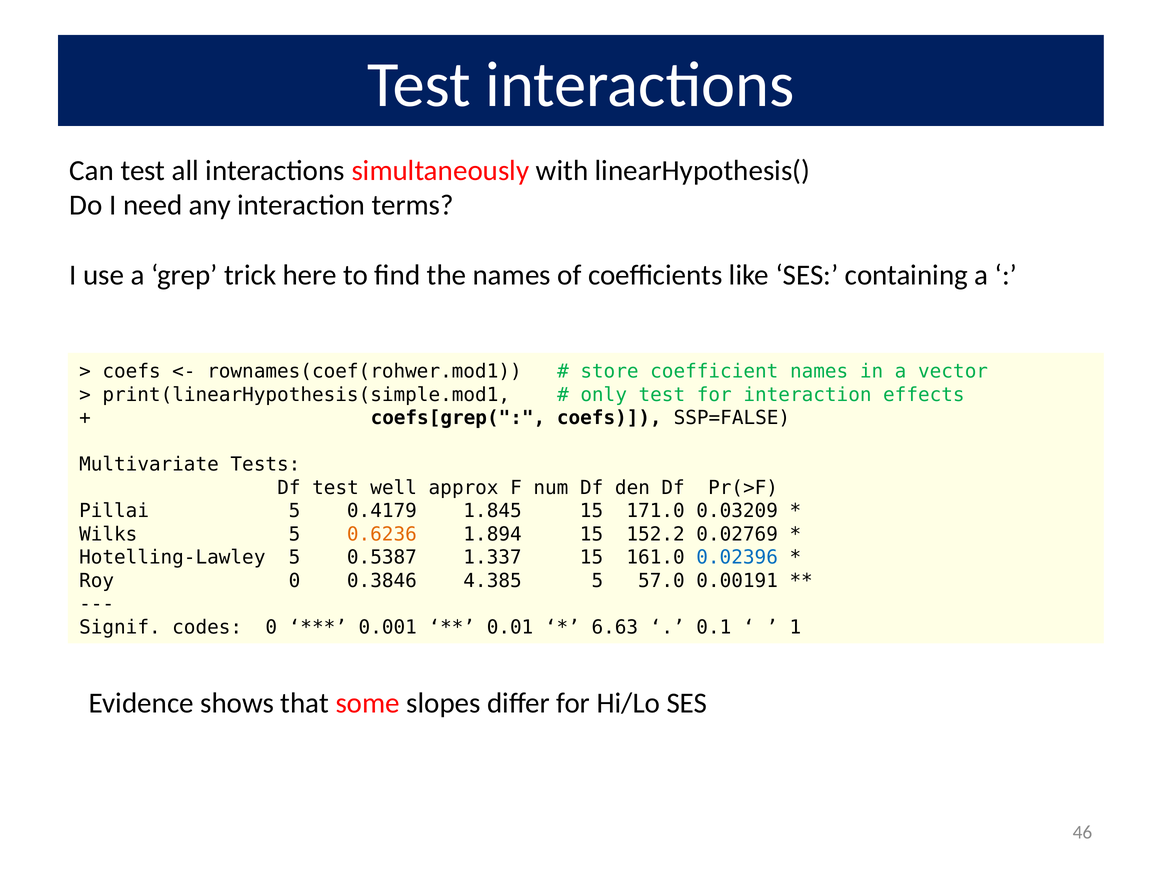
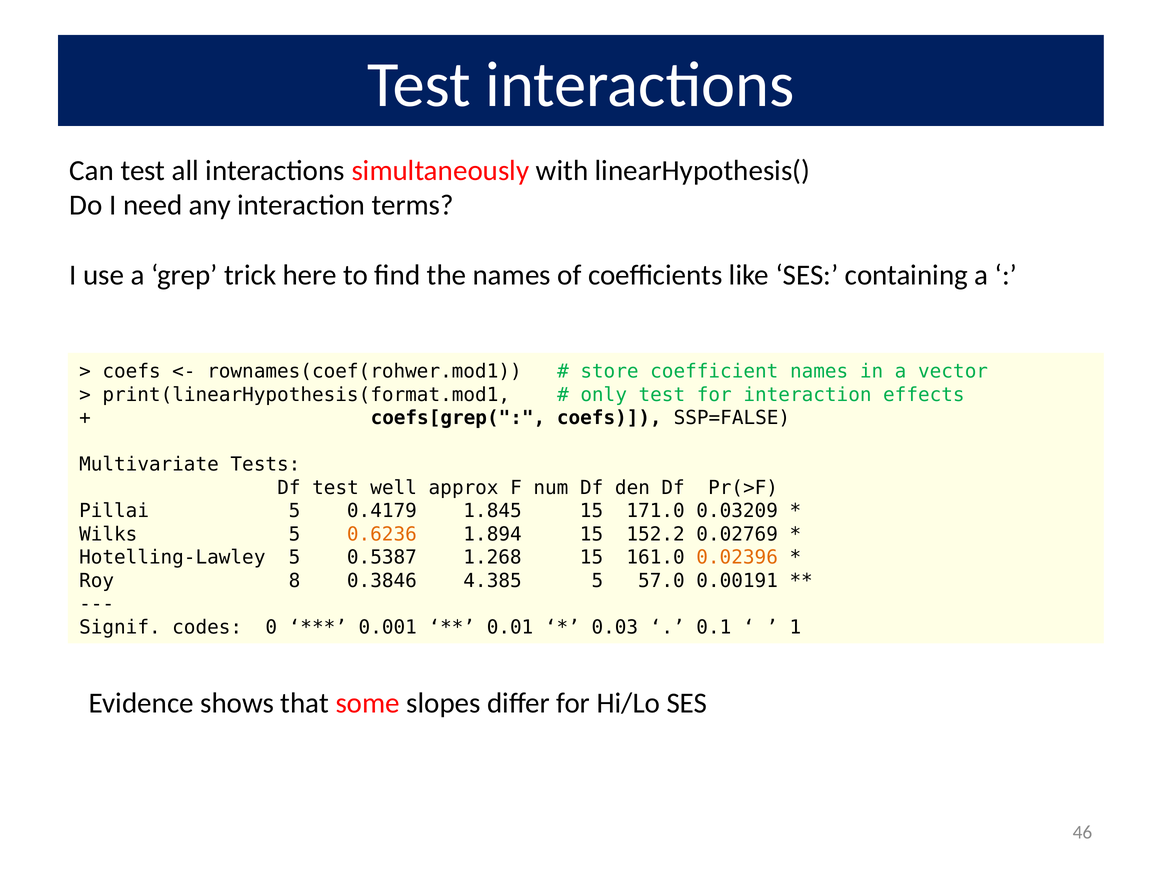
print(linearHypothesis(simple.mod1: print(linearHypothesis(simple.mod1 -> print(linearHypothesis(format.mod1 (306, 395)
1.337: 1.337 -> 1.268 (492, 557)
0.02396 colour: blue -> orange (737, 557)
Roy 0: 0 -> 8 (295, 580)
6.63: 6.63 -> 0.03 (615, 627)
